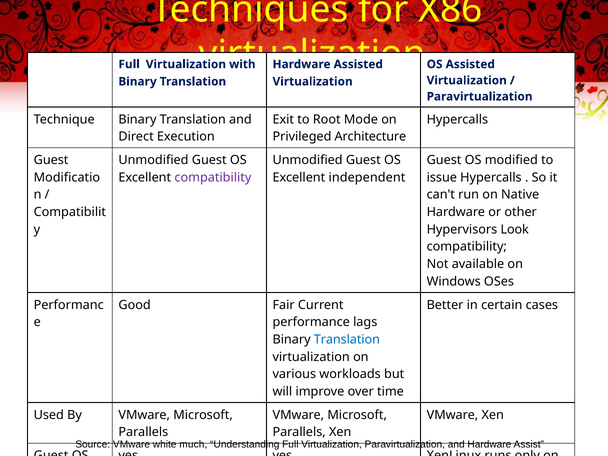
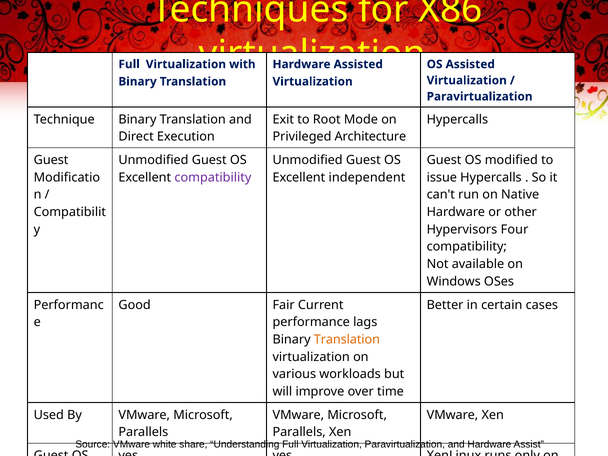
Look: Look -> Four (515, 229)
Translation colour: blue -> orange (347, 340)
much: much -> share (193, 445)
